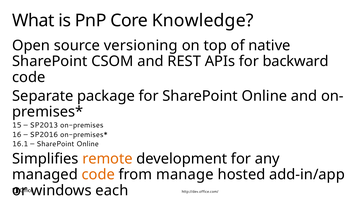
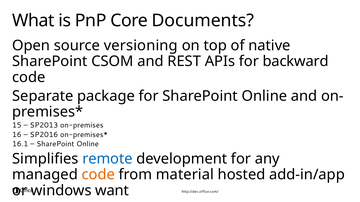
Knowledge: Knowledge -> Documents (203, 21)
remote colour: orange -> blue (107, 159)
manage: manage -> material (185, 175)
each: each -> want (112, 191)
